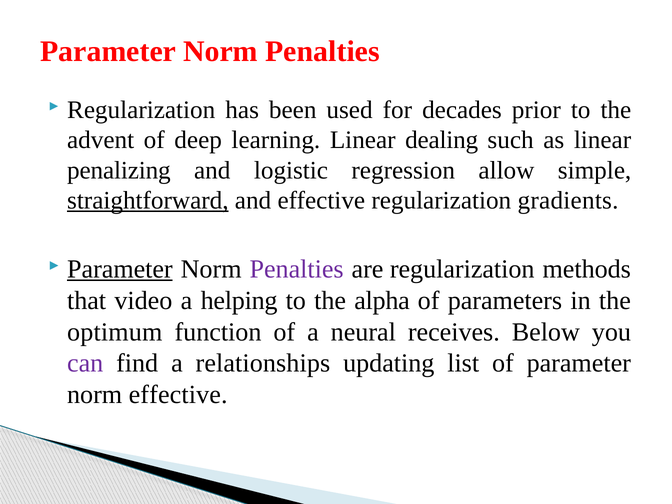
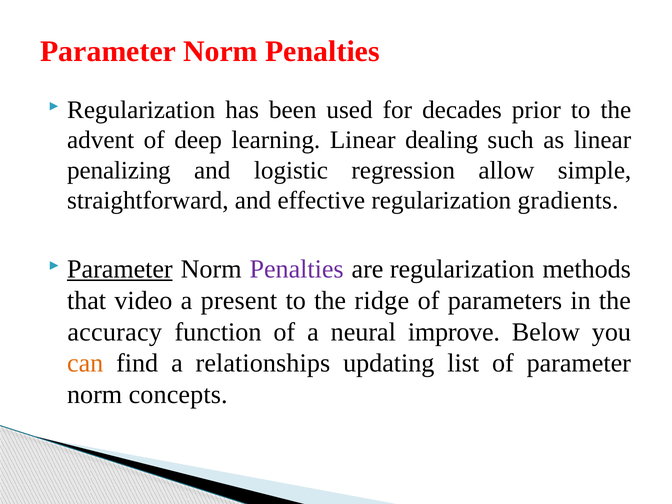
straightforward underline: present -> none (148, 201)
helping: helping -> present (239, 301)
alpha: alpha -> ridge (382, 301)
optimum: optimum -> accuracy (115, 332)
receives: receives -> improve (454, 332)
can colour: purple -> orange (85, 363)
norm effective: effective -> concepts (178, 395)
